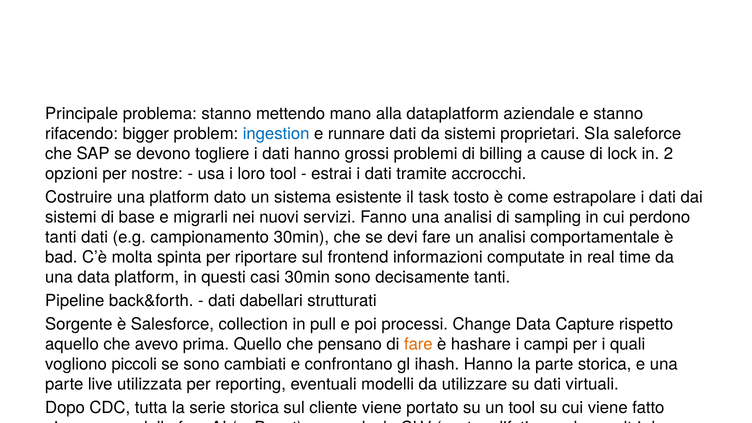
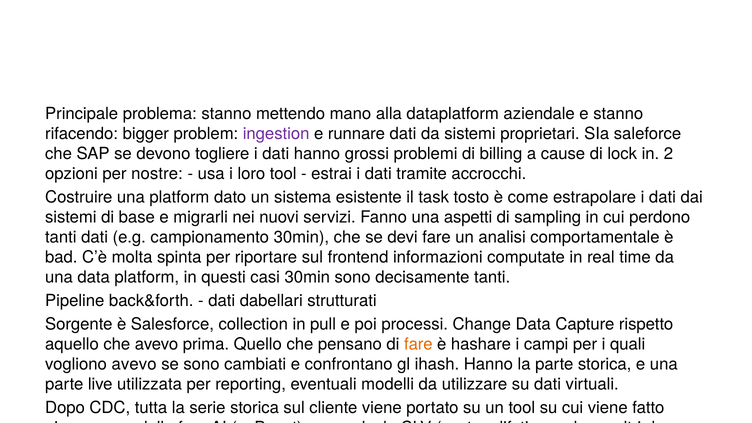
ingestion colour: blue -> purple (276, 134)
una analisi: analisi -> aspetti (468, 217)
vogliono piccoli: piccoli -> avevo (134, 364)
